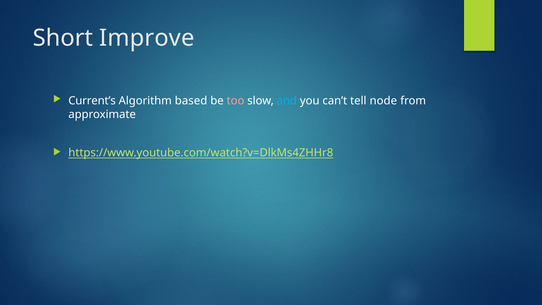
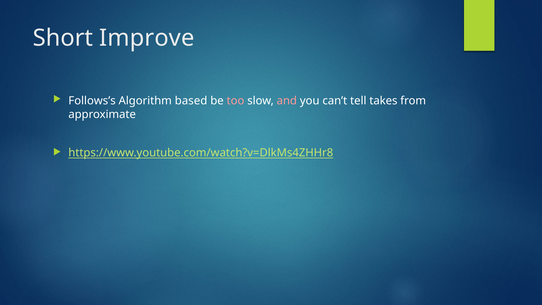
Current’s: Current’s -> Follows’s (92, 101)
and colour: light blue -> pink (287, 101)
node: node -> takes (383, 101)
